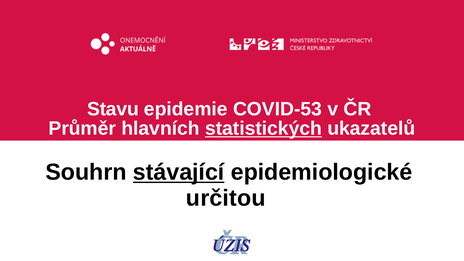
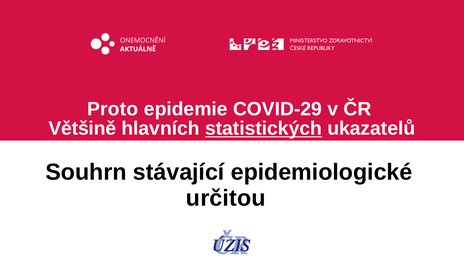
Stavu: Stavu -> Proto (113, 109)
COVID-53: COVID-53 -> COVID-29 (278, 109)
Průměr: Průměr -> Většině (82, 129)
stávající underline: present -> none (179, 172)
